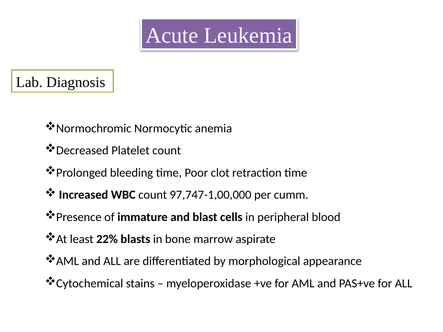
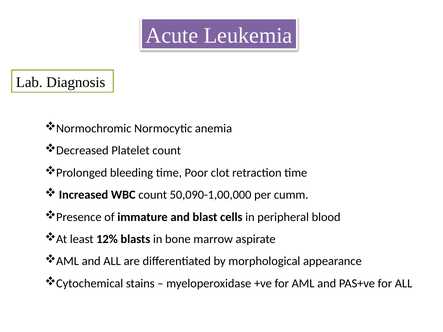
97,747-1,00,000: 97,747-1,00,000 -> 50,090-1,00,000 (211, 195)
22%: 22% -> 12% (107, 239)
